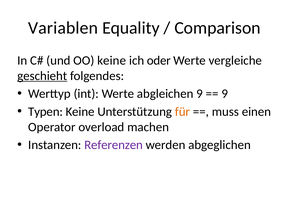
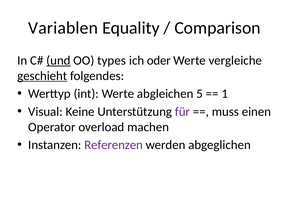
und underline: none -> present (58, 61)
OO keine: keine -> types (112, 61)
abgleichen 9: 9 -> 5 (200, 94)
9: 9 -> 1 (225, 94)
Typen: Typen -> Visual (45, 112)
für colour: orange -> purple (182, 112)
